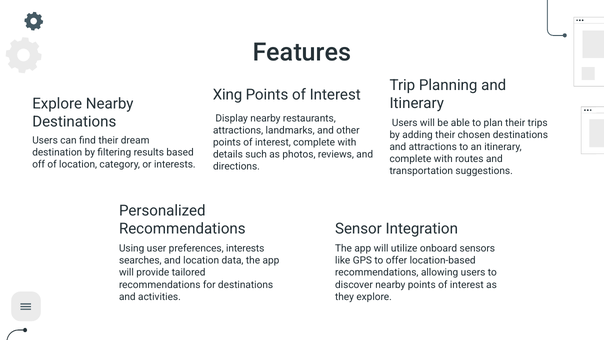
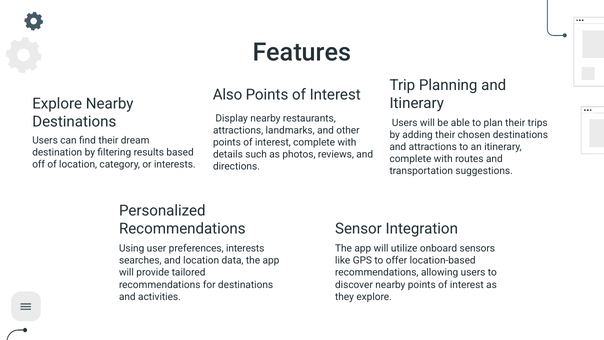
Xing: Xing -> Also (228, 95)
